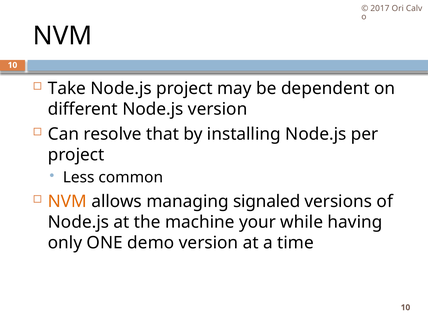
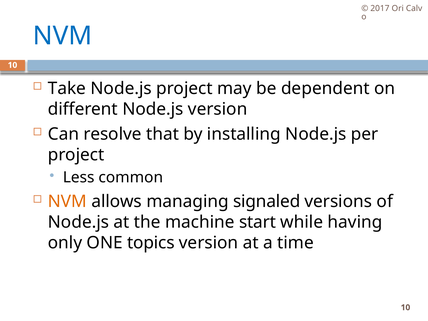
NVM colour: black -> blue (63, 36)
your: your -> start (257, 222)
demo: demo -> topics (151, 243)
